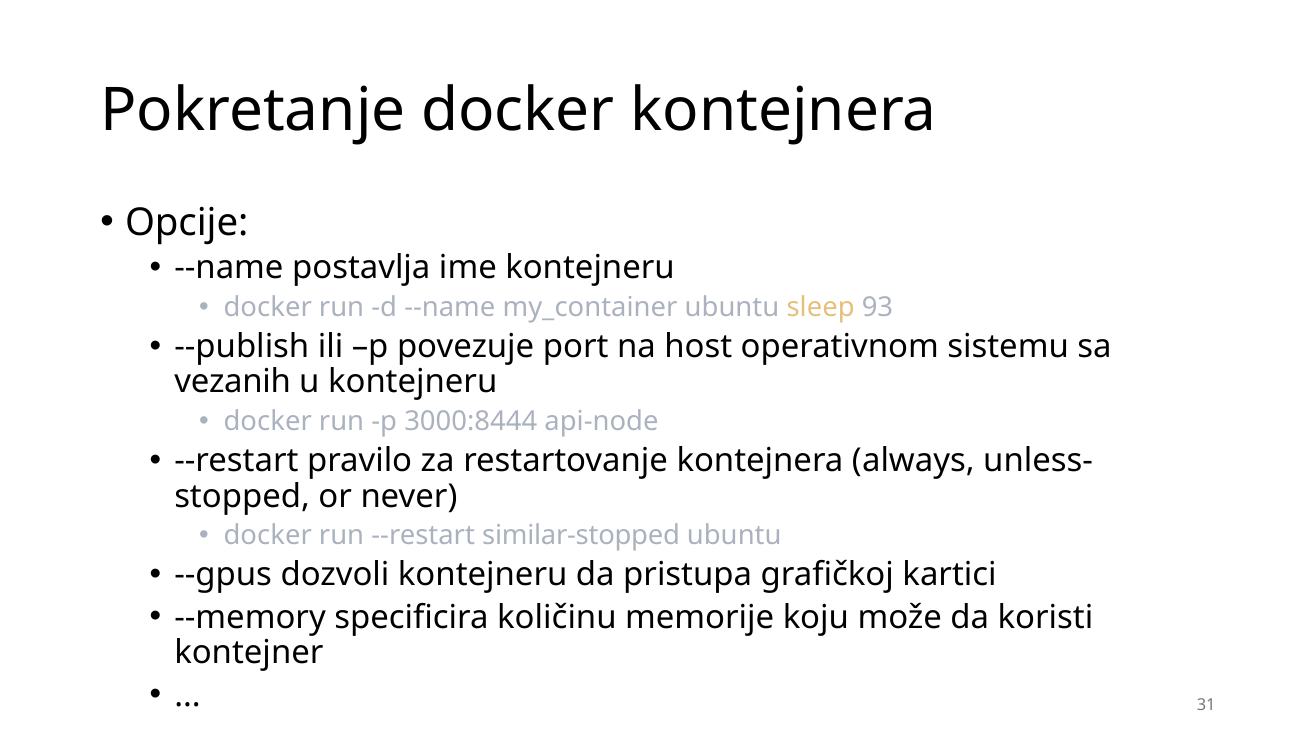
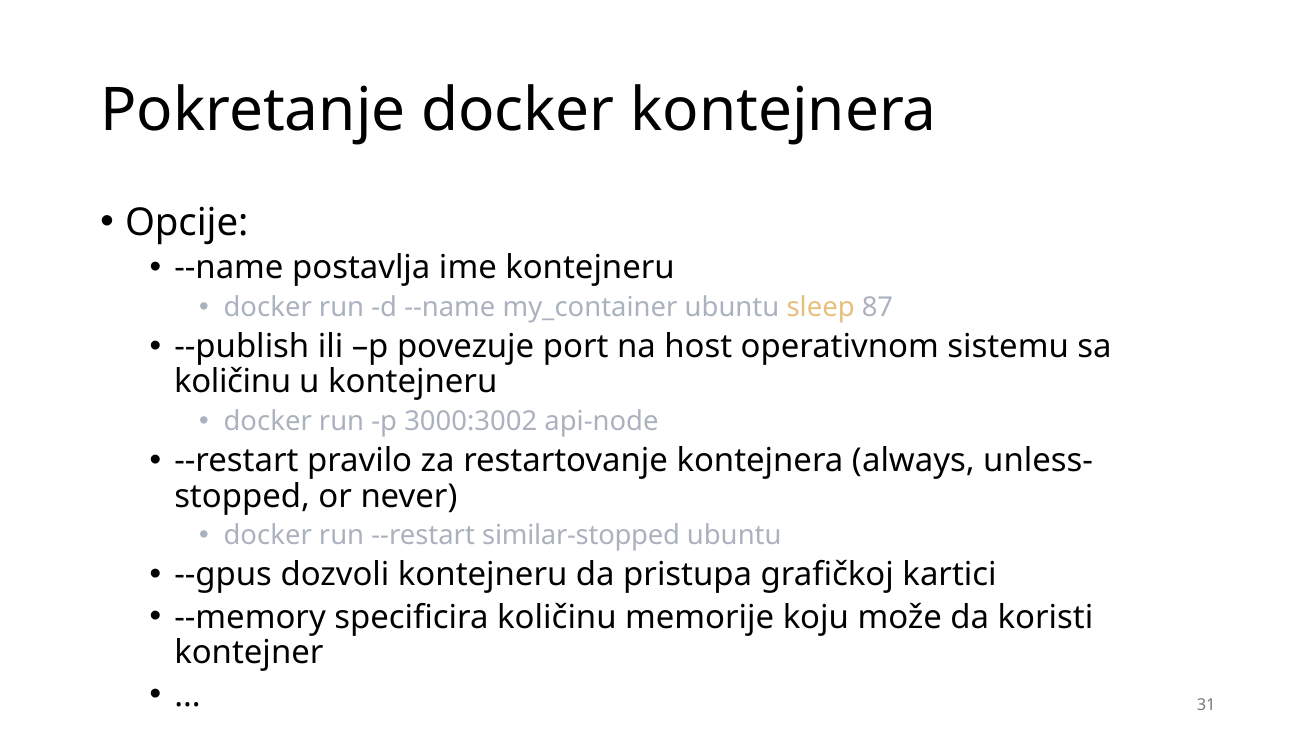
93: 93 -> 87 (877, 307)
vezanih: vezanih -> količinu (233, 382)
3000:8444: 3000:8444 -> 3000:3002 (471, 422)
